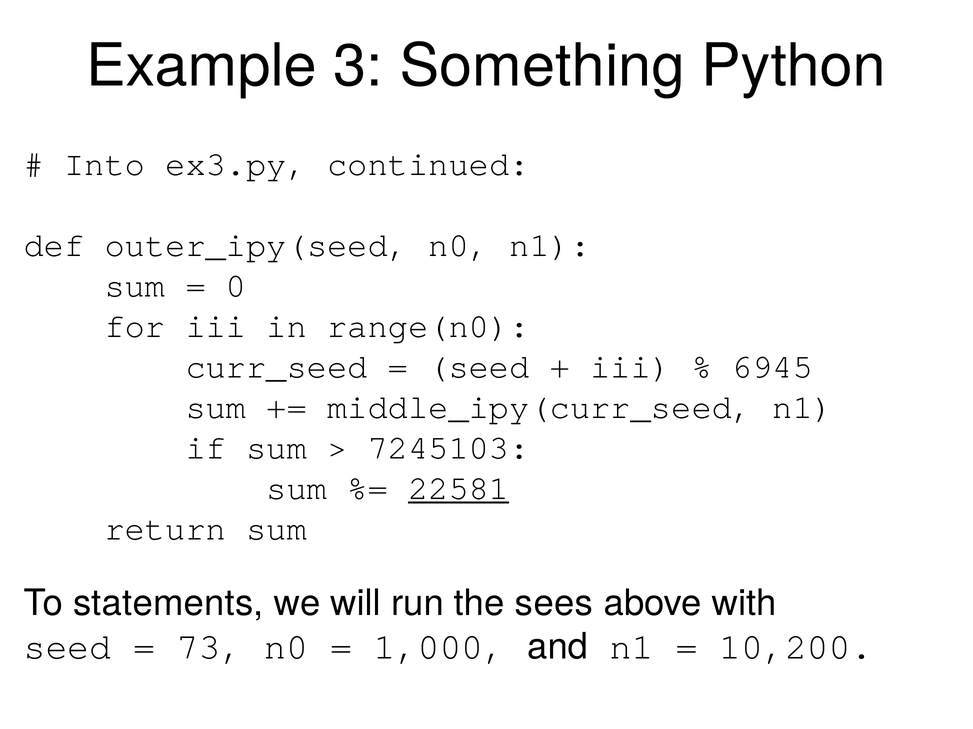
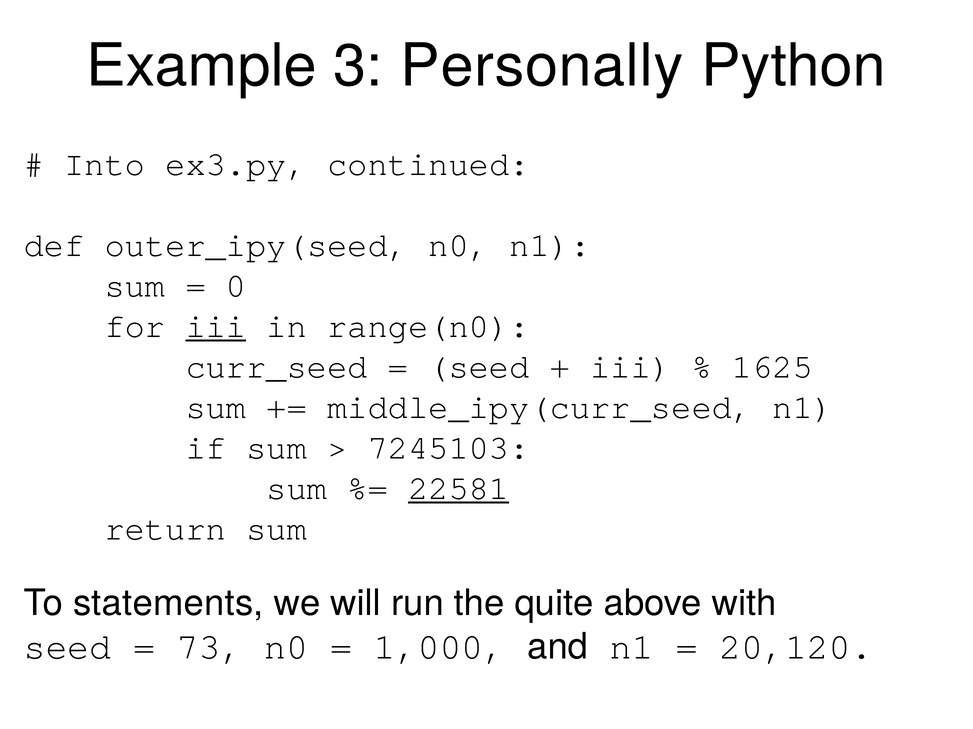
Something: Something -> Personally (542, 66)
iii underline: none -> present (216, 326)
6945: 6945 -> 1625 (772, 367)
sees: sees -> quite (554, 604)
10,200: 10,200 -> 20,120 (796, 648)
